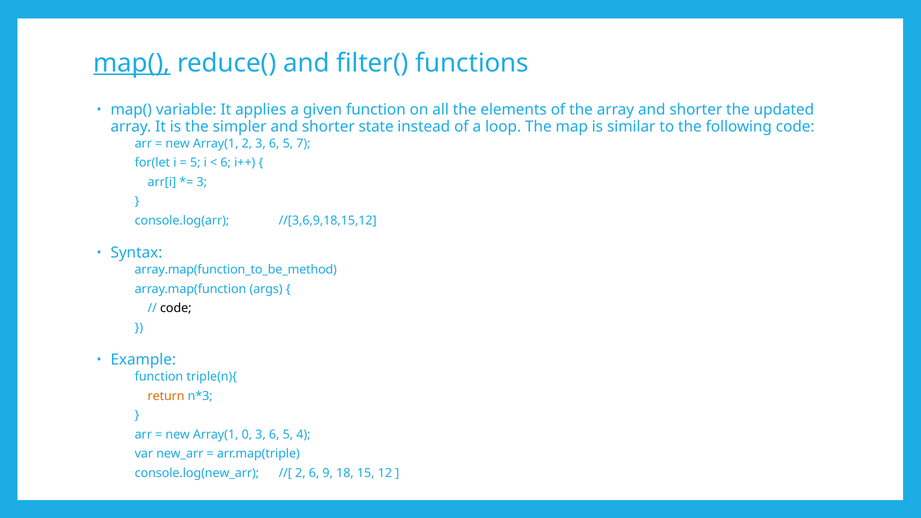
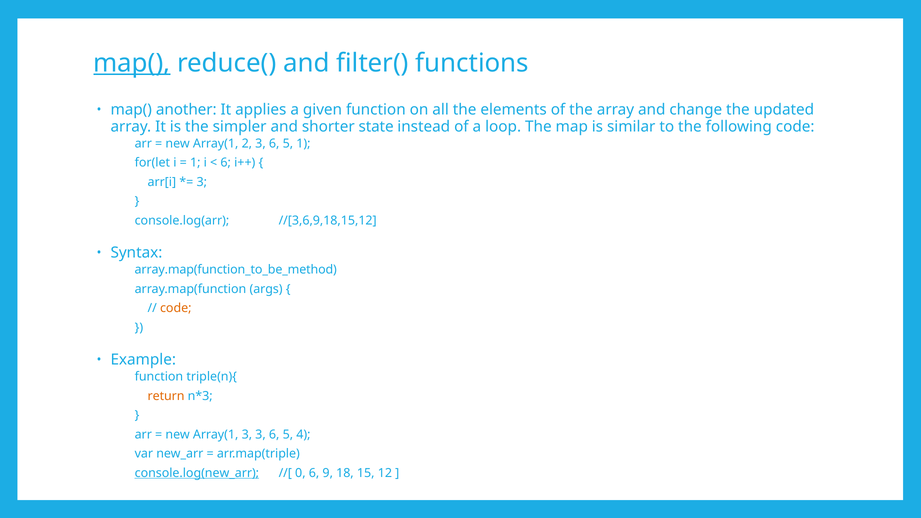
variable: variable -> another (186, 110)
array and shorter: shorter -> change (696, 110)
5 7: 7 -> 1 (303, 143)
5: 5 -> 1 (195, 163)
code colour: black -> orange (176, 308)
Array(1 0: 0 -> 3 (247, 435)
console.log(new_arr underline: none -> present (197, 473)
2: 2 -> 0 (300, 473)
